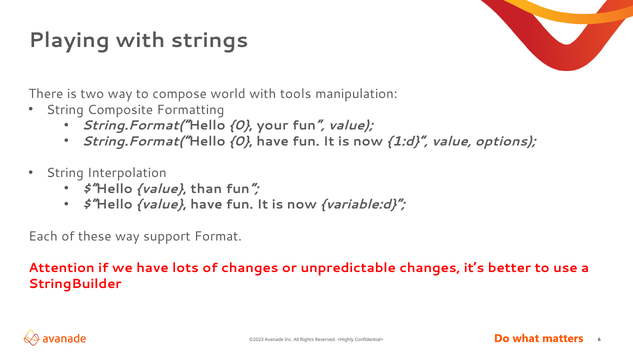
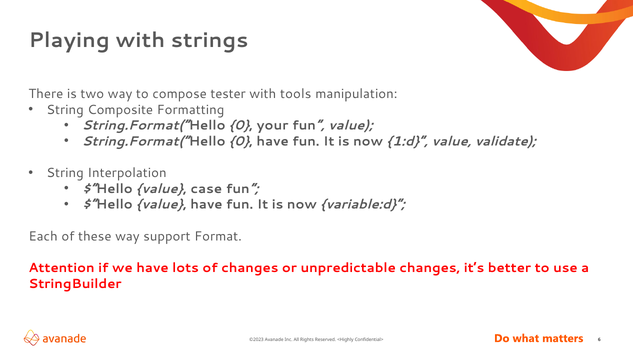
world: world -> tester (228, 94)
options: options -> validate (505, 141)
than: than -> case (206, 189)
